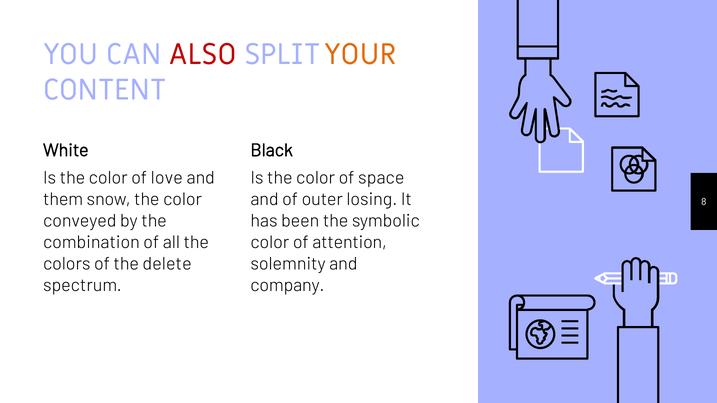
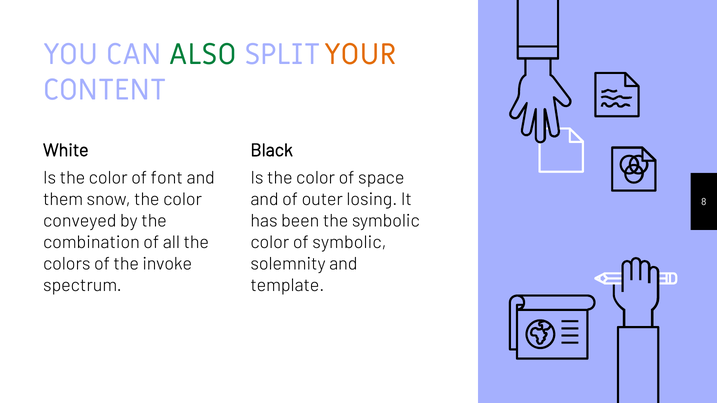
ALSO colour: red -> green (203, 54)
love: love -> font (167, 178)
of attention: attention -> symbolic (349, 242)
delete: delete -> invoke (167, 264)
company: company -> template (287, 285)
